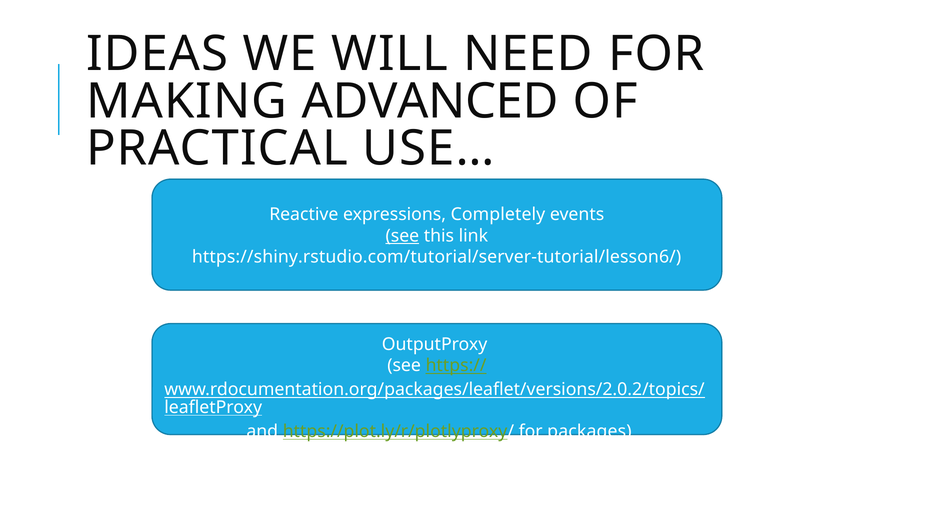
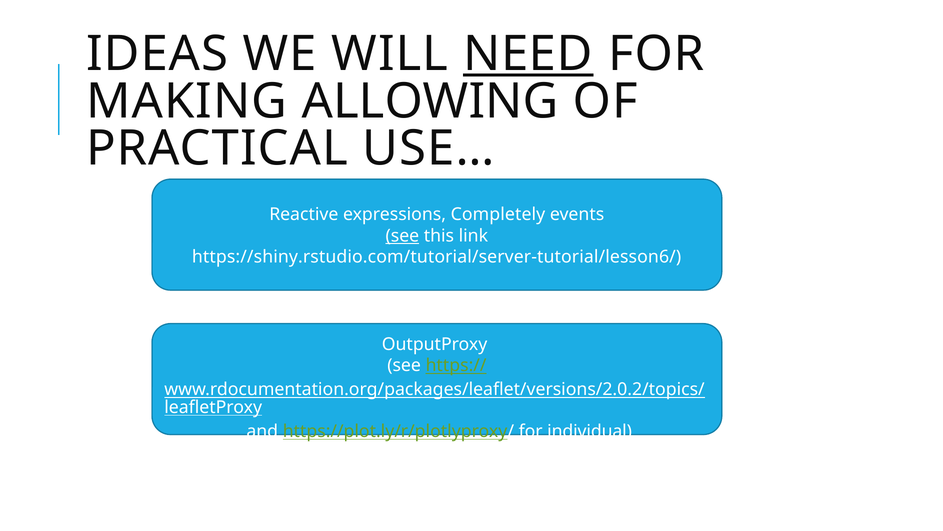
NEED underline: none -> present (528, 54)
ADVANCED: ADVANCED -> ALLOWING (430, 101)
packages: packages -> individual (590, 431)
